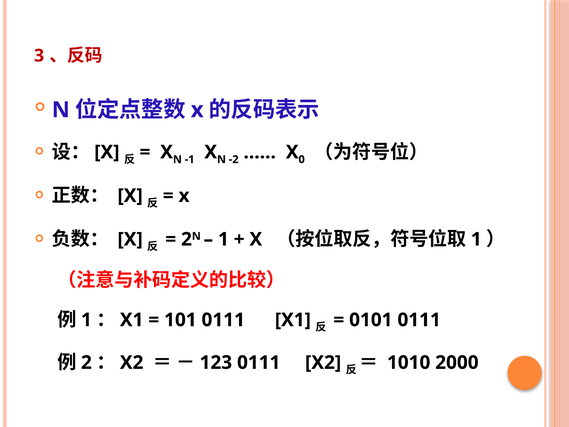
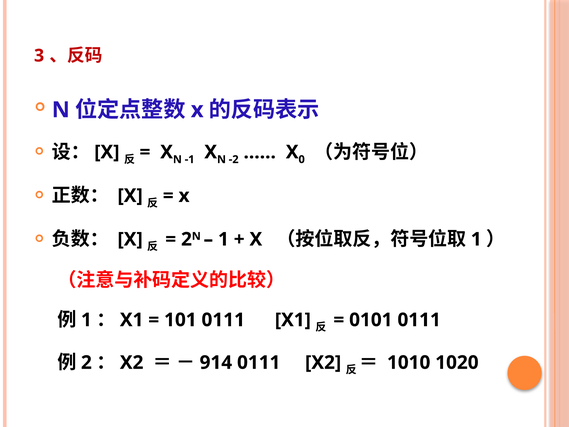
123: 123 -> 914 (216, 362)
2000: 2000 -> 1020 (457, 362)
